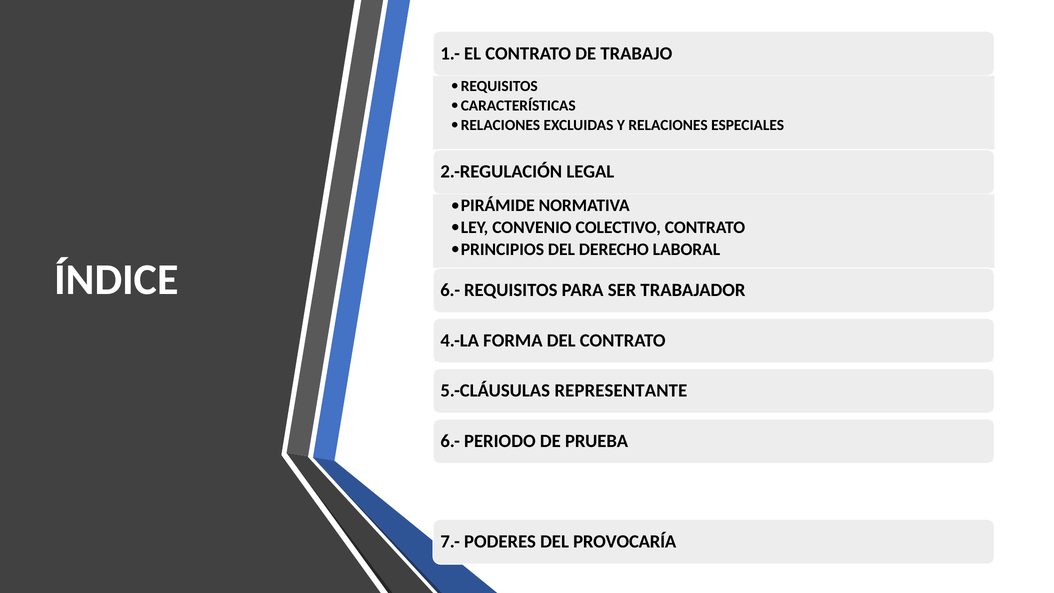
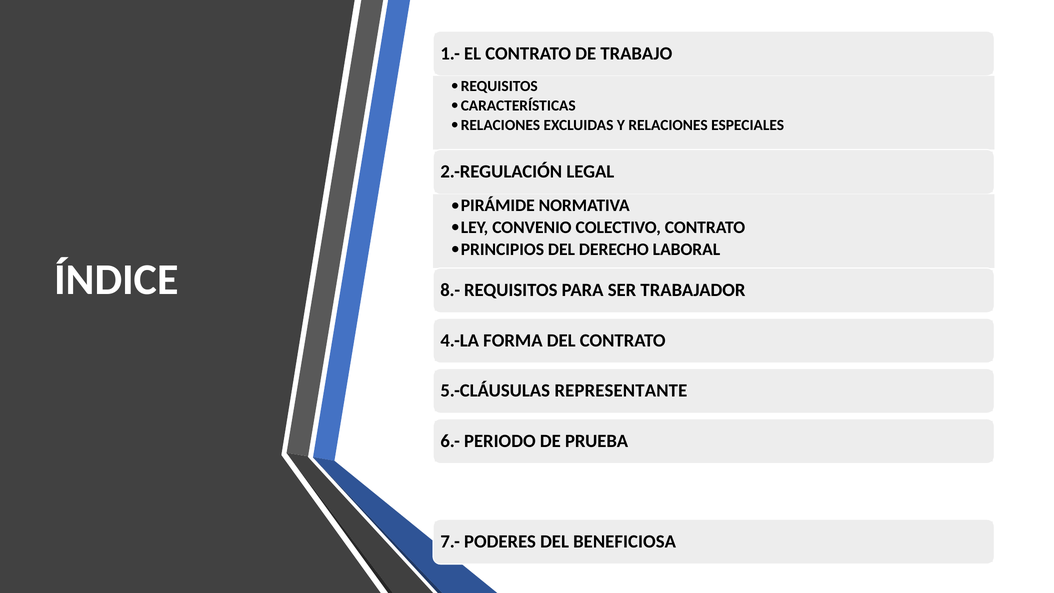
6.-: 6.- -> 8.- (450, 290)
PROVOCARÍA: PROVOCARÍA -> BENEFICIOSA (625, 541)
